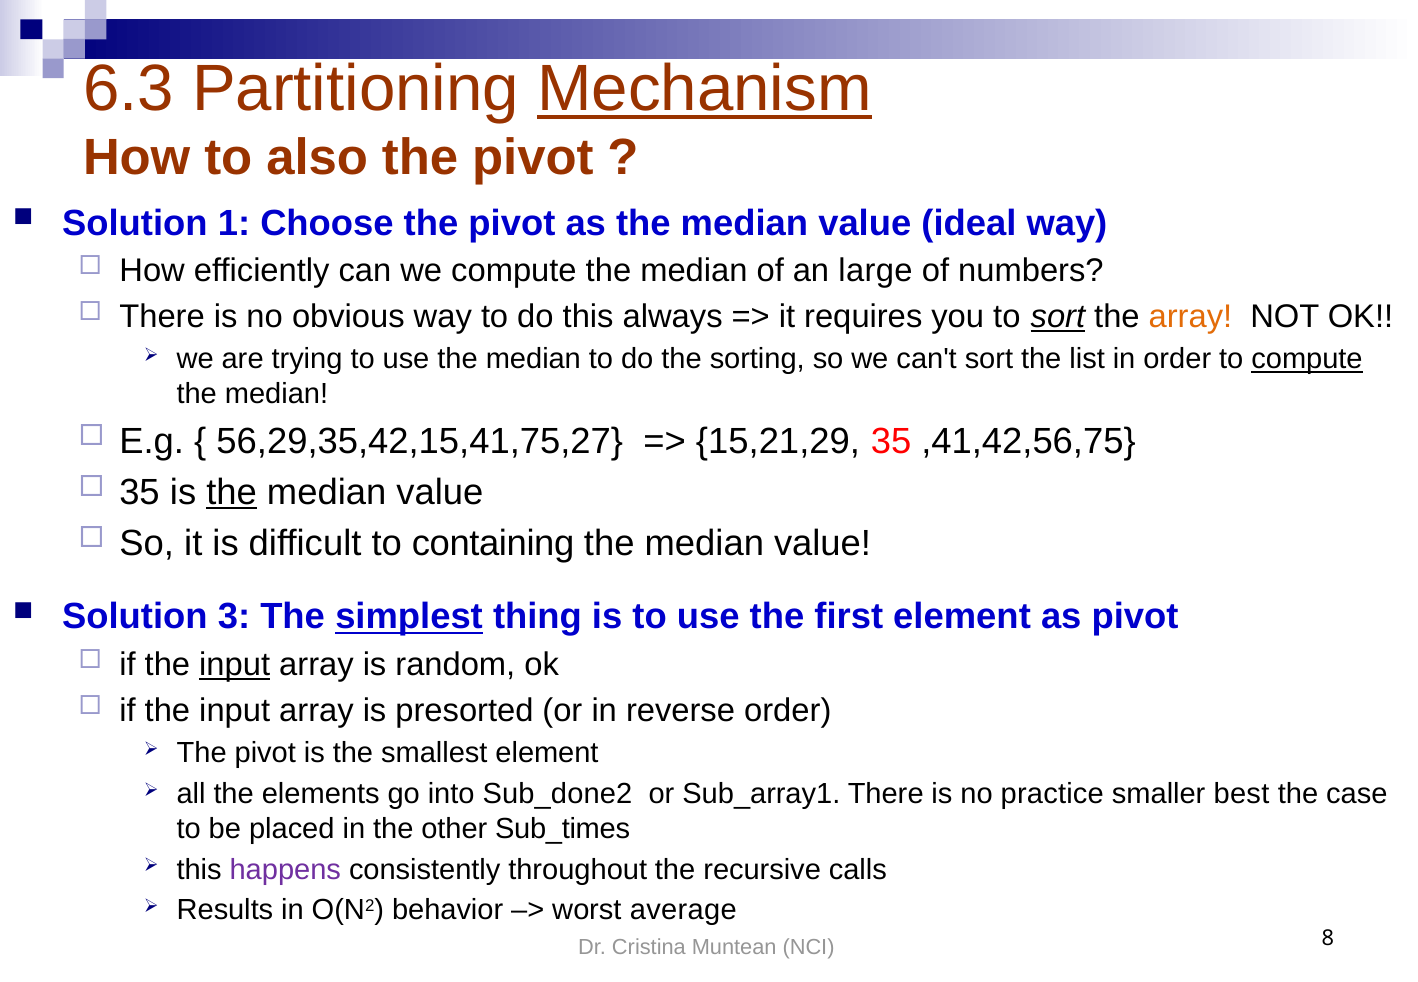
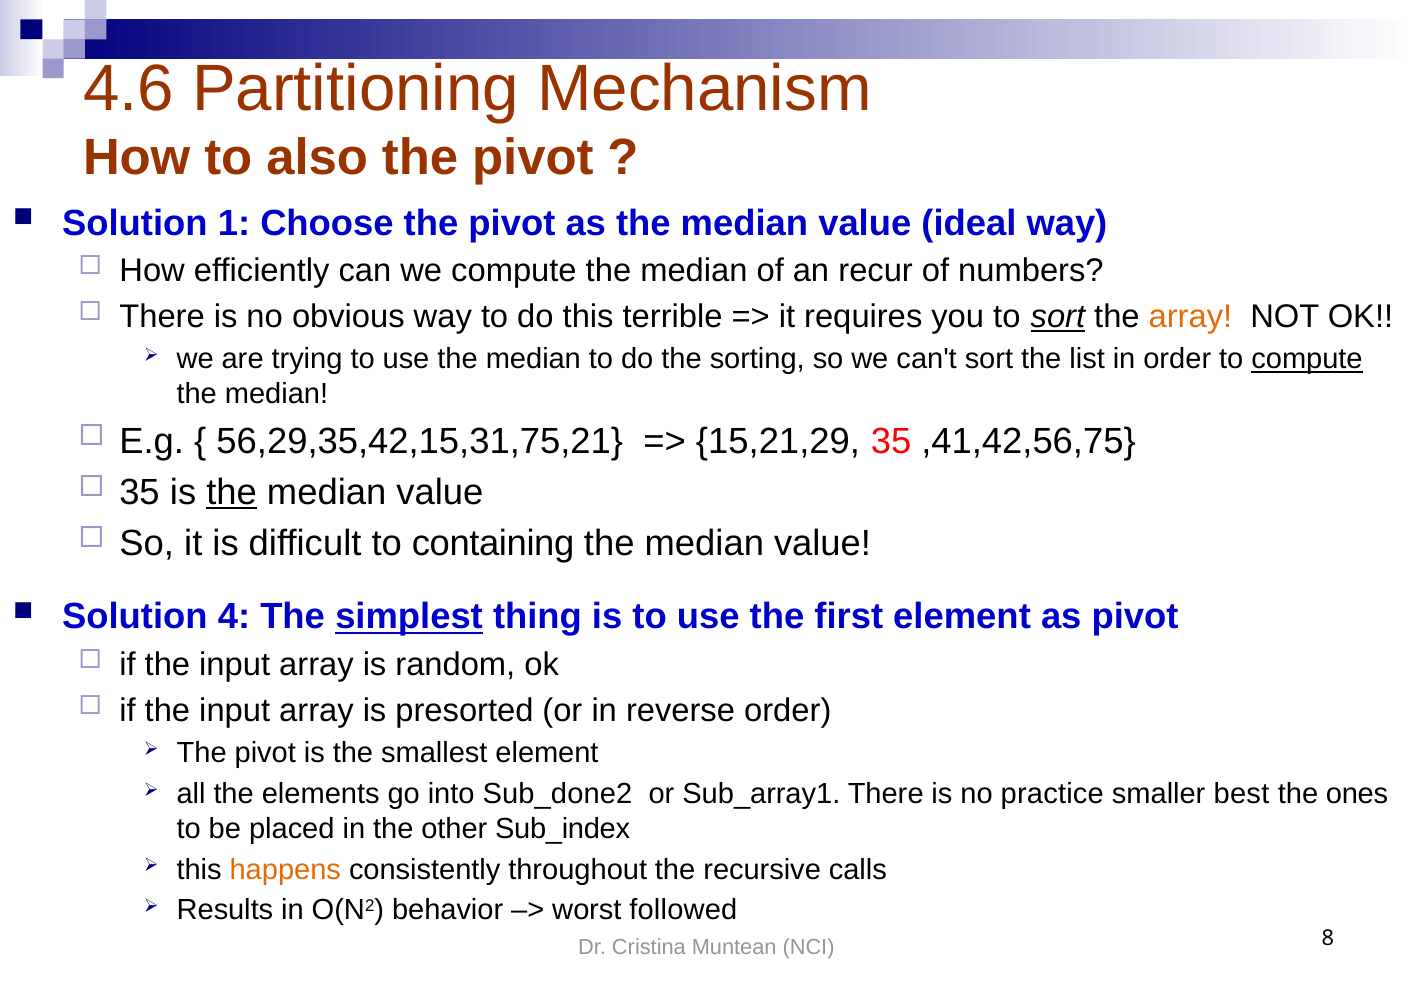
6.3: 6.3 -> 4.6 (129, 89)
Mechanism underline: present -> none (704, 89)
large: large -> recur (876, 271)
always: always -> terrible (673, 316)
56,29,35,42,15,41,75,27: 56,29,35,42,15,41,75,27 -> 56,29,35,42,15,31,75,21 (420, 441)
3: 3 -> 4 (234, 617)
input underline: present -> none (235, 665)
case: case -> ones (1357, 794)
Sub_times: Sub_times -> Sub_index (563, 829)
happens colour: purple -> orange (285, 869)
average: average -> followed (683, 910)
